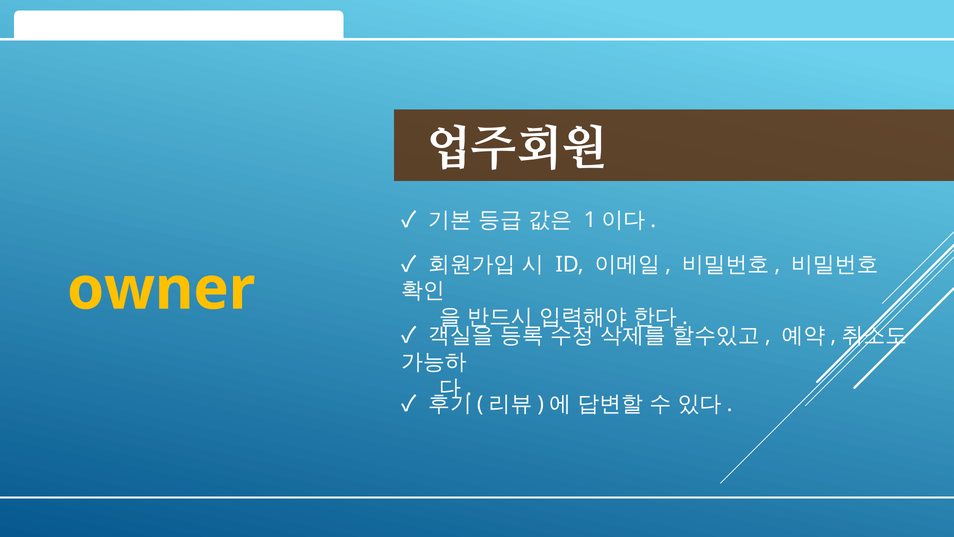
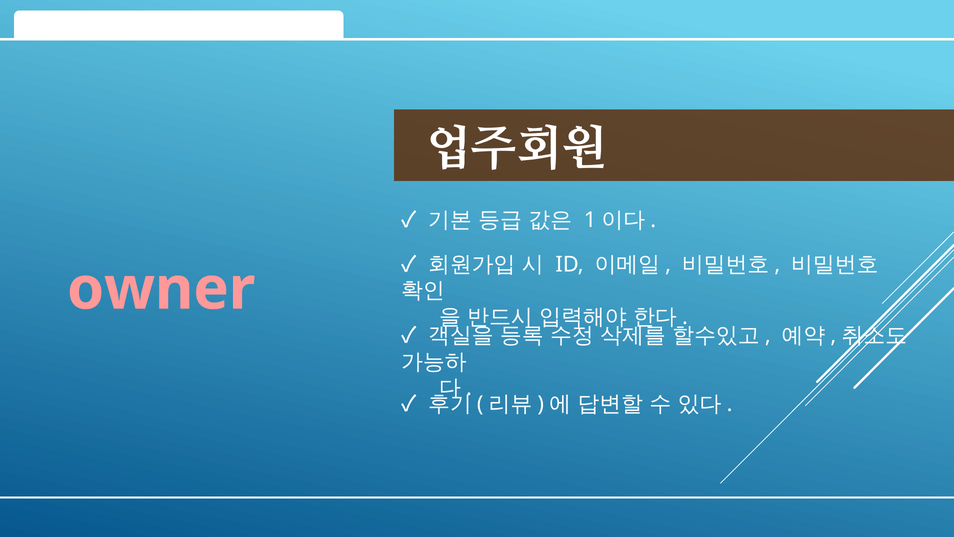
owner colour: yellow -> pink (161, 289)
